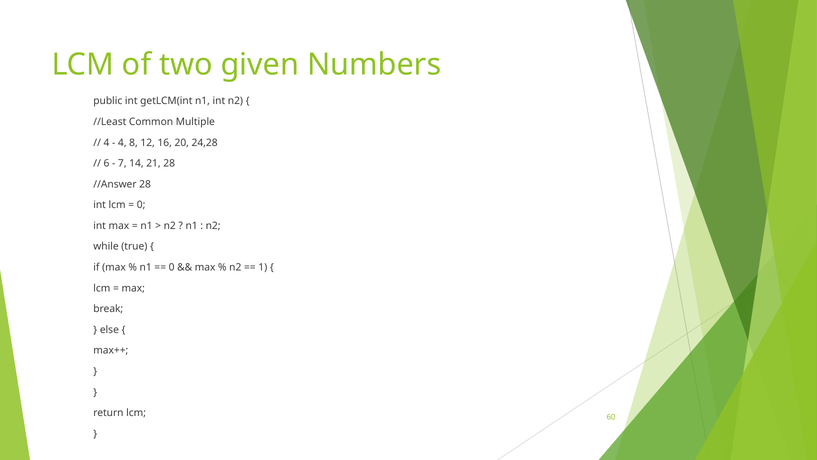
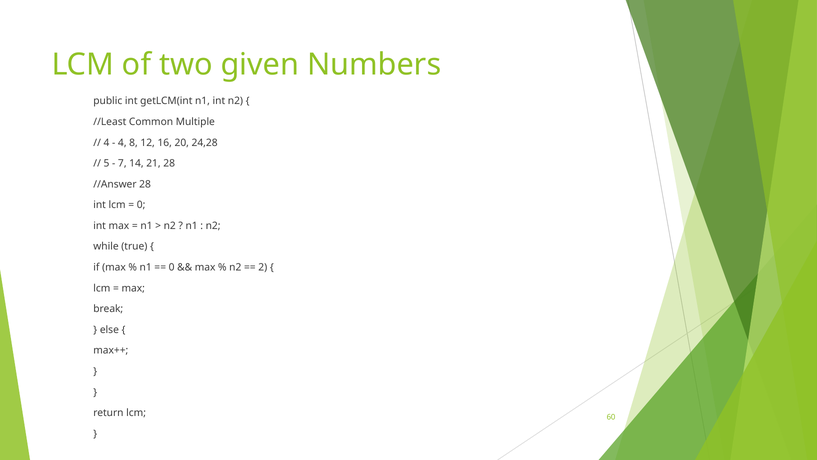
6: 6 -> 5 (106, 163)
1: 1 -> 2 (263, 267)
